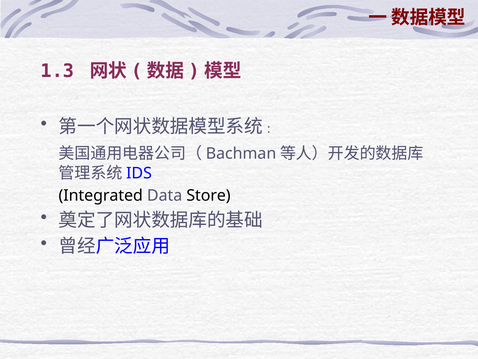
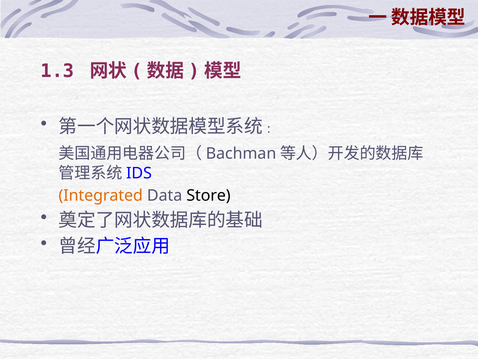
Integrated colour: black -> orange (101, 195)
